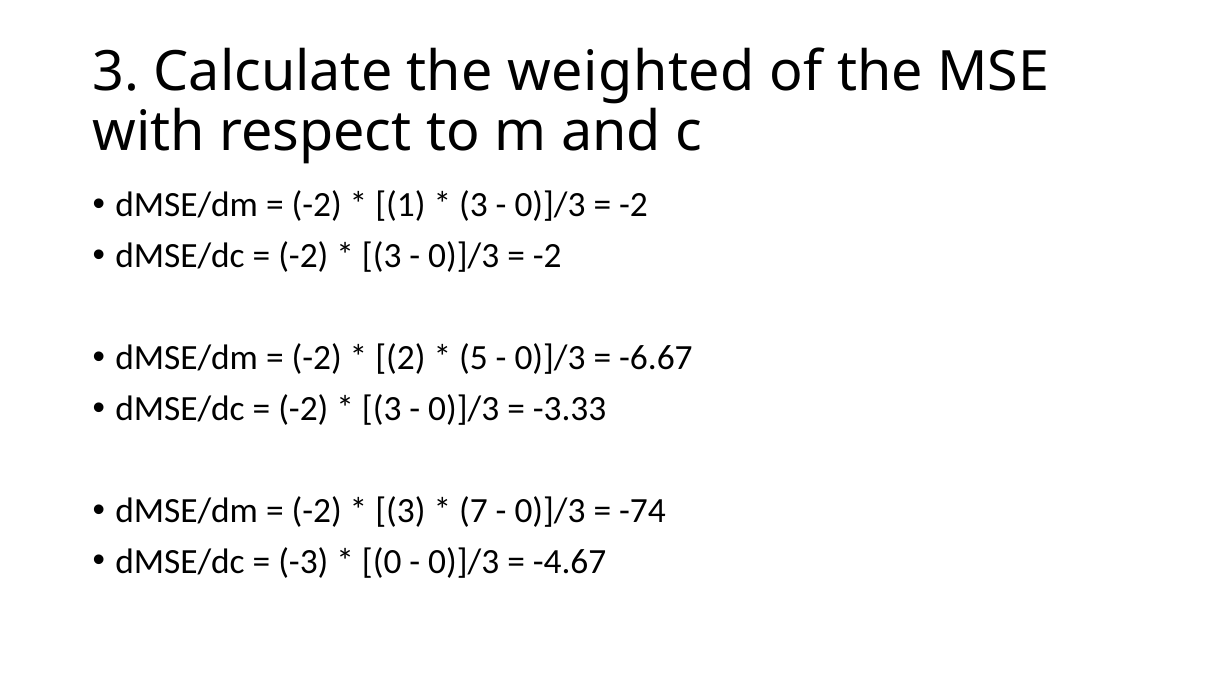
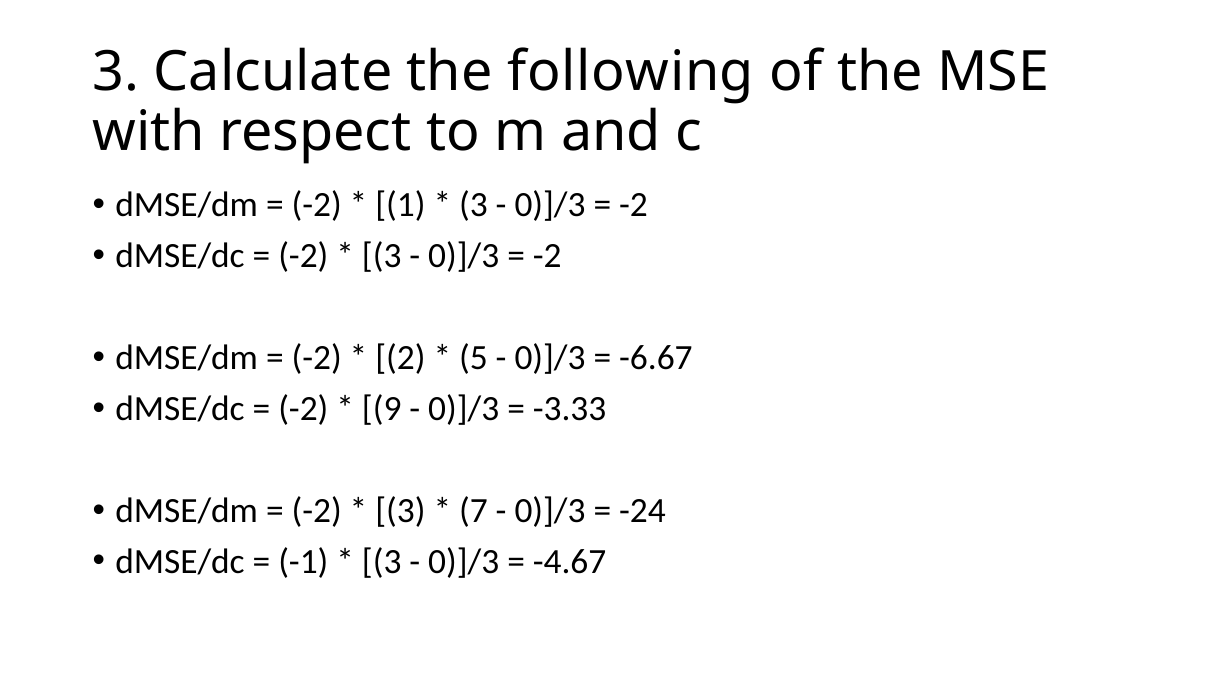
weighted: weighted -> following (631, 72)
3: 3 -> 9 (382, 409)
-74: -74 -> -24 (642, 511)
-3: -3 -> -1 (303, 562)
0: 0 -> 3 (382, 562)
